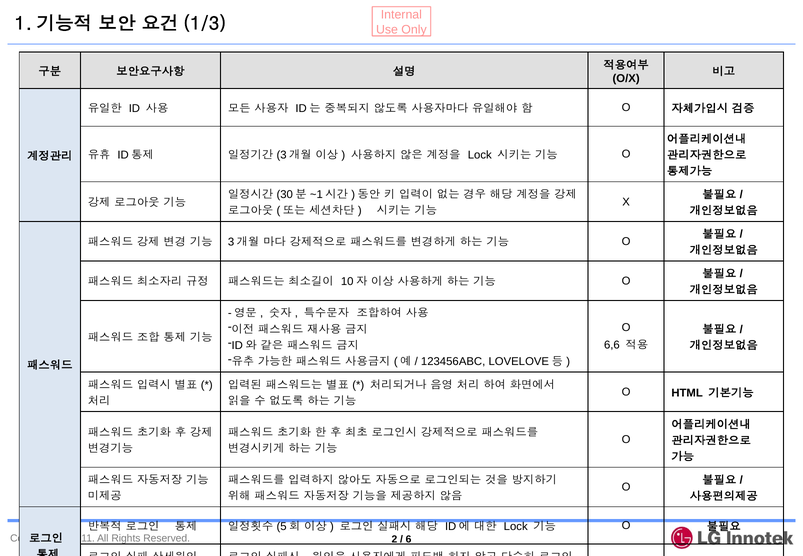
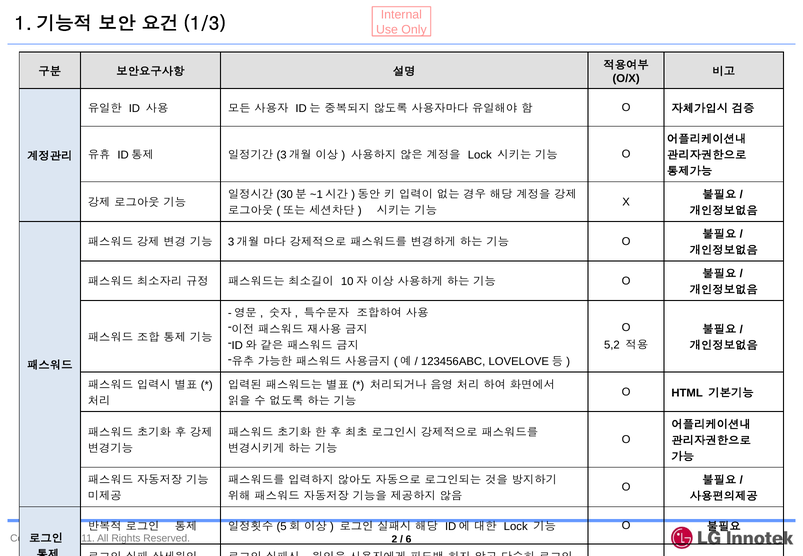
6,6: 6,6 -> 5,2 (612, 345)
